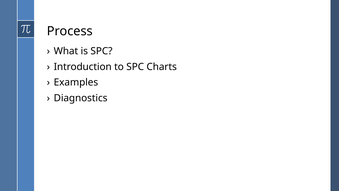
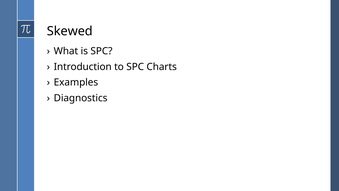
Process: Process -> Skewed (70, 31)
